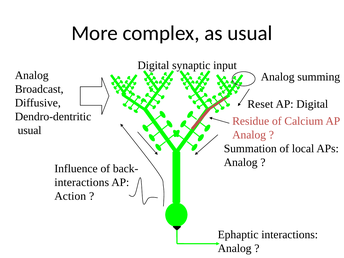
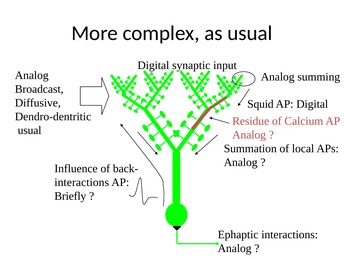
Reset: Reset -> Squid (260, 104)
Action: Action -> Briefly (70, 196)
